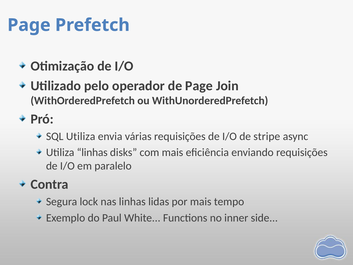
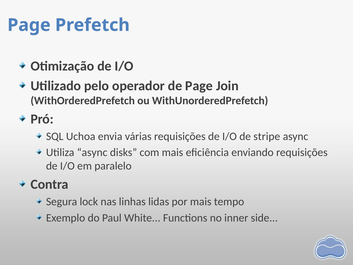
SQL Utiliza: Utiliza -> Uchoa (81, 136)
Utiliza linhas: linhas -> async (92, 152)
